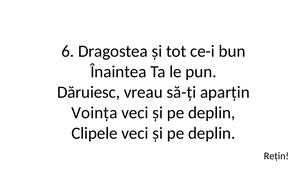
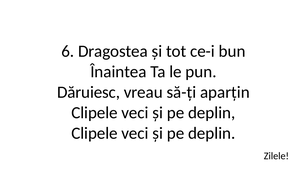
Voința: Voința -> Clipele (95, 113)
Rețin: Rețin -> Zilele (276, 156)
